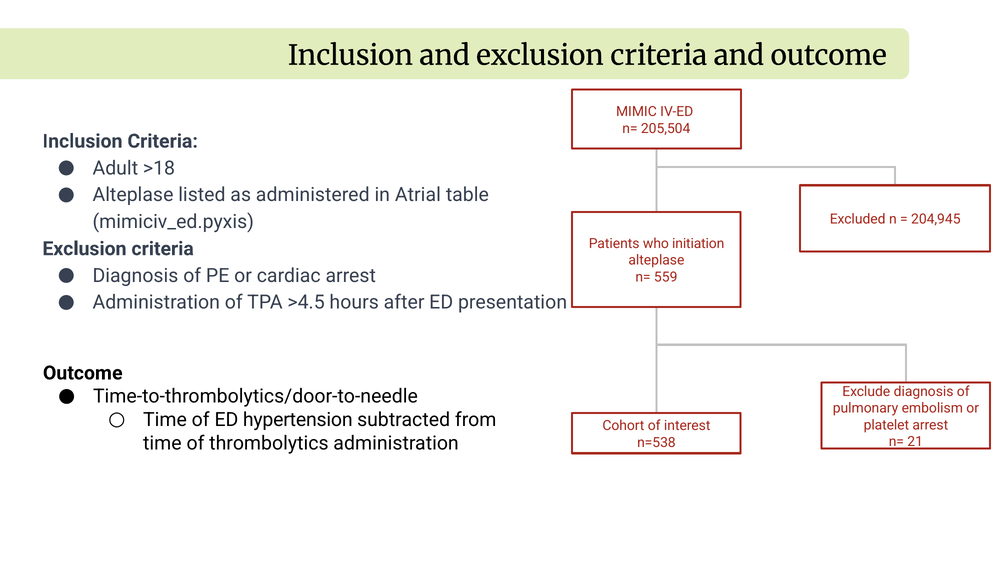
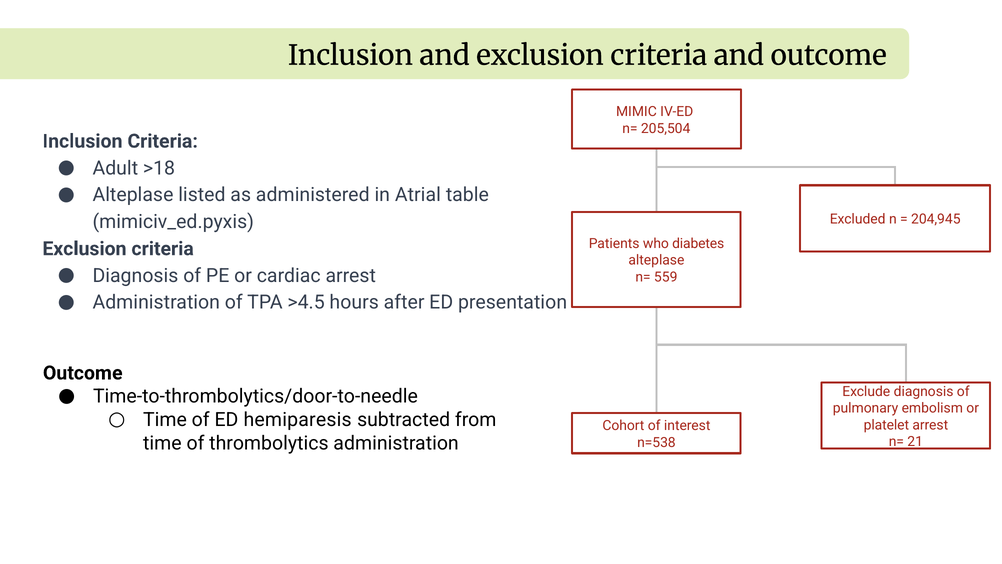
initiation: initiation -> diabetes (698, 243)
hypertension: hypertension -> hemiparesis (298, 420)
